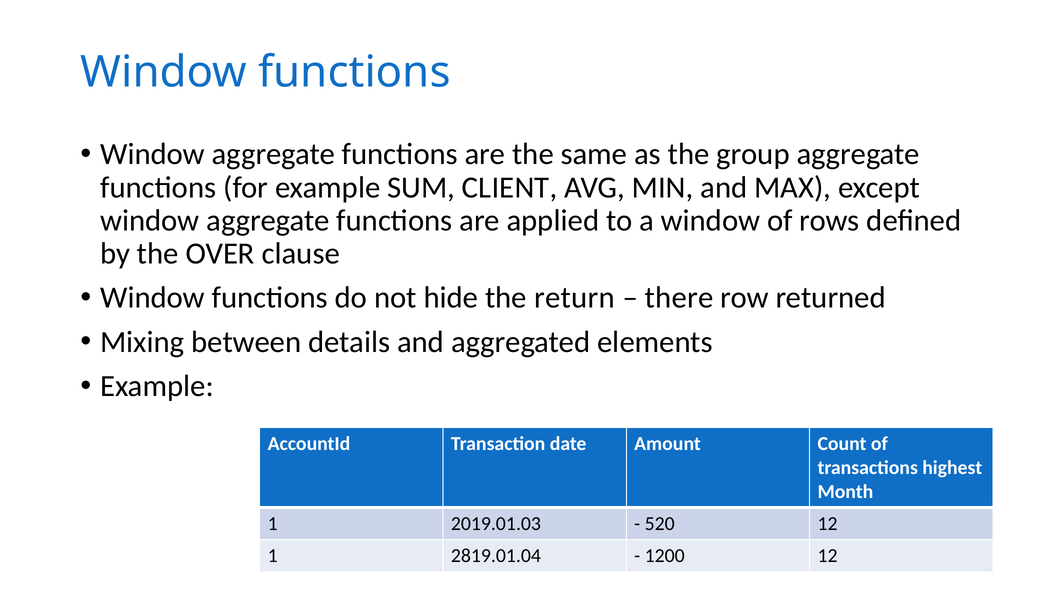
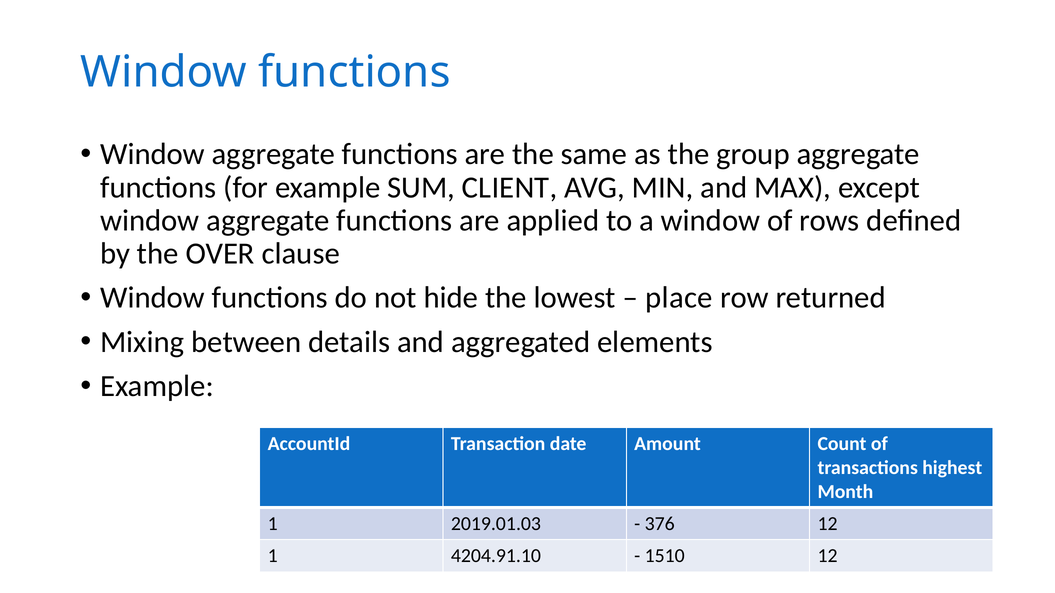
return: return -> lowest (575, 298)
there: there -> place (679, 298)
520: 520 -> 376 (660, 524)
2819.01.04: 2819.01.04 -> 4204.91.10 (496, 556)
1200: 1200 -> 1510 (665, 556)
